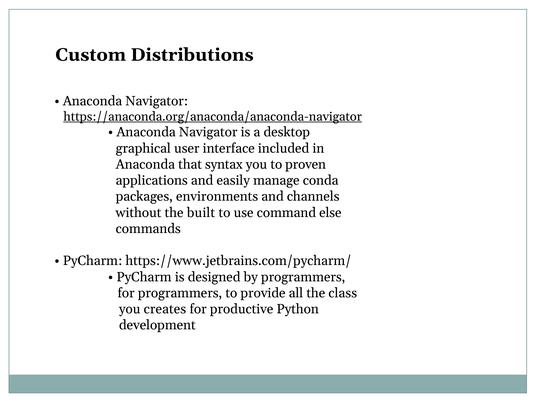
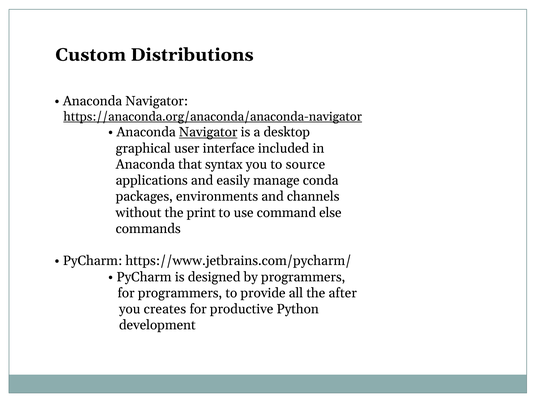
Navigator underline: none -> present (208, 132)
proven: proven -> source (305, 164)
built: built -> print (201, 213)
class: class -> after (343, 293)
